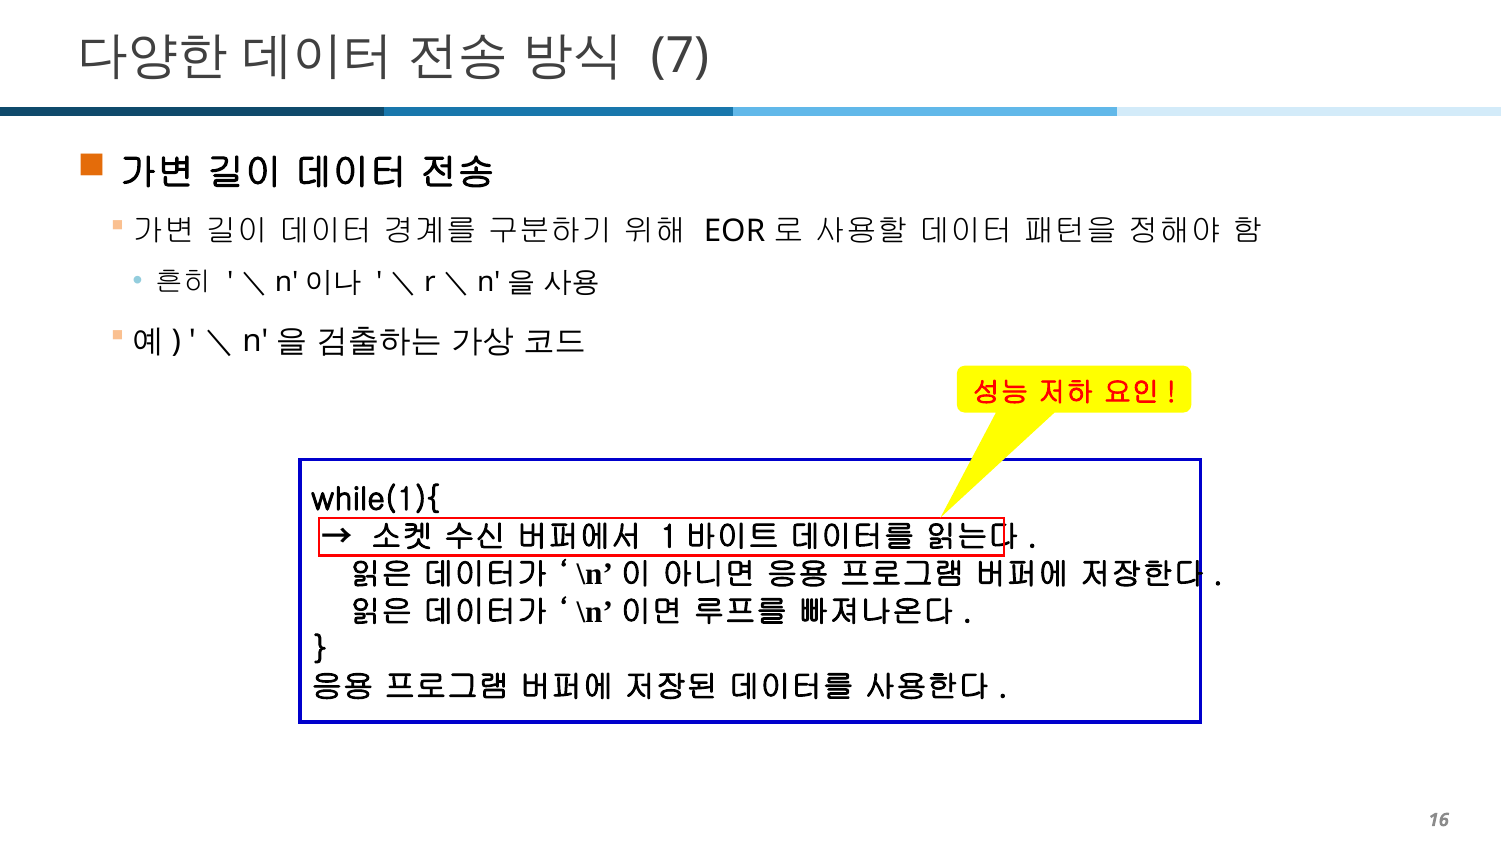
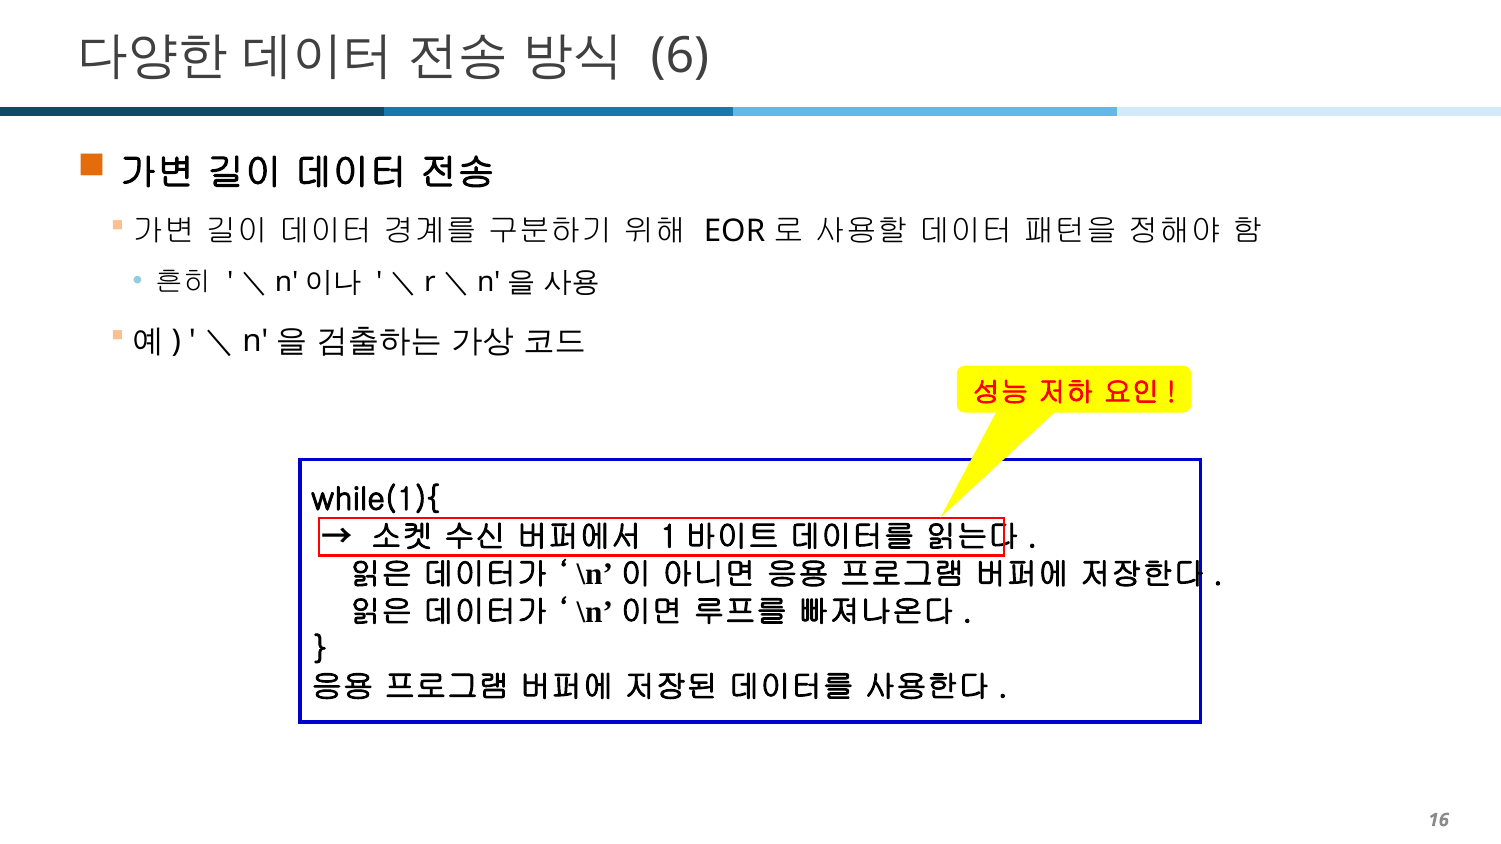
7: 7 -> 6 (680, 56)
